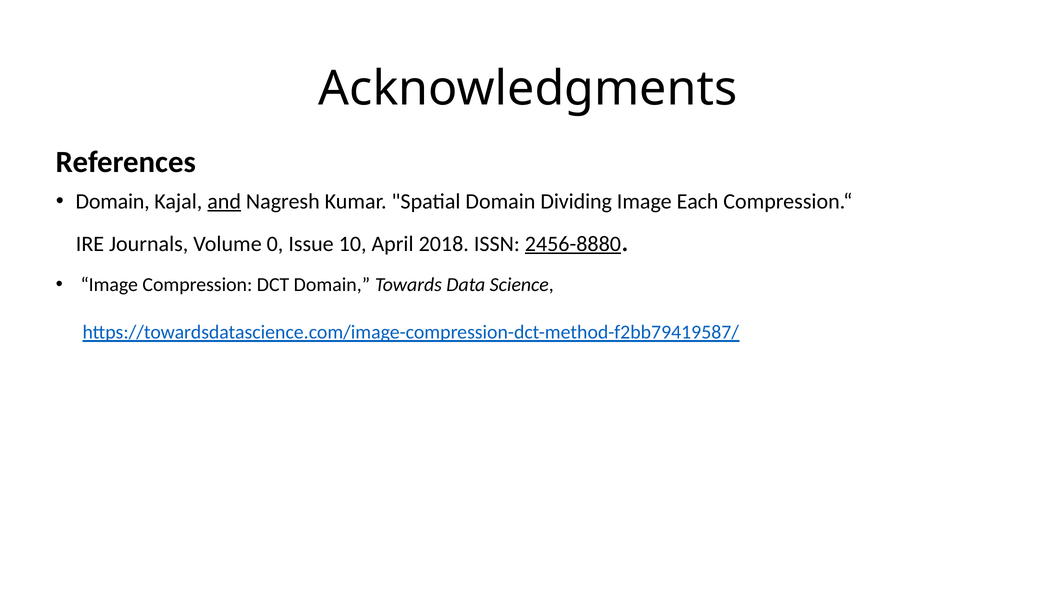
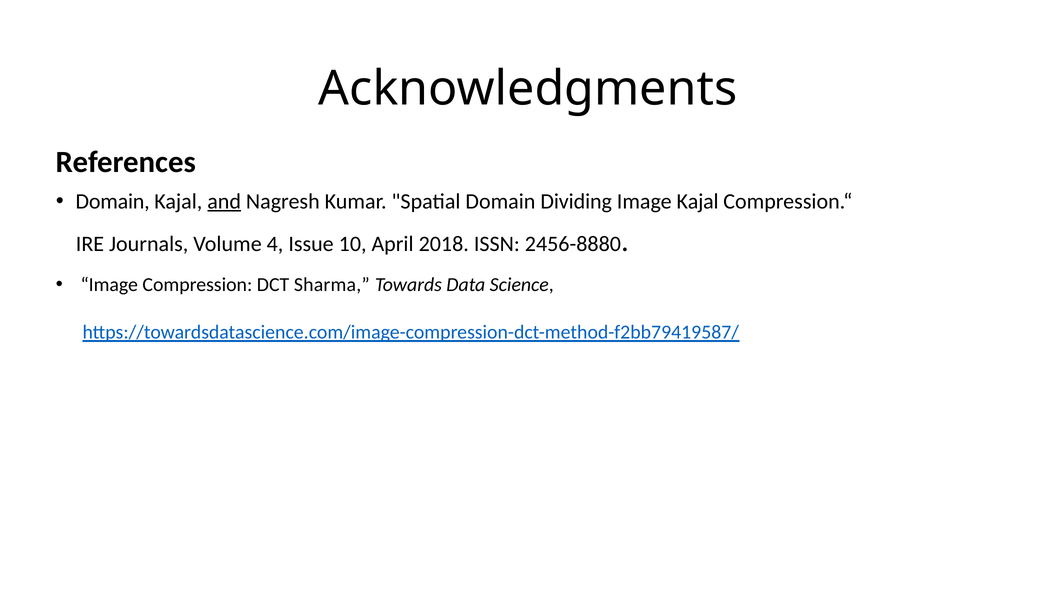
Image Each: Each -> Kajal (698, 202)
0: 0 -> 4 (275, 244)
2456-8880 underline: present -> none (573, 244)
DCT Domain: Domain -> Sharma (332, 285)
